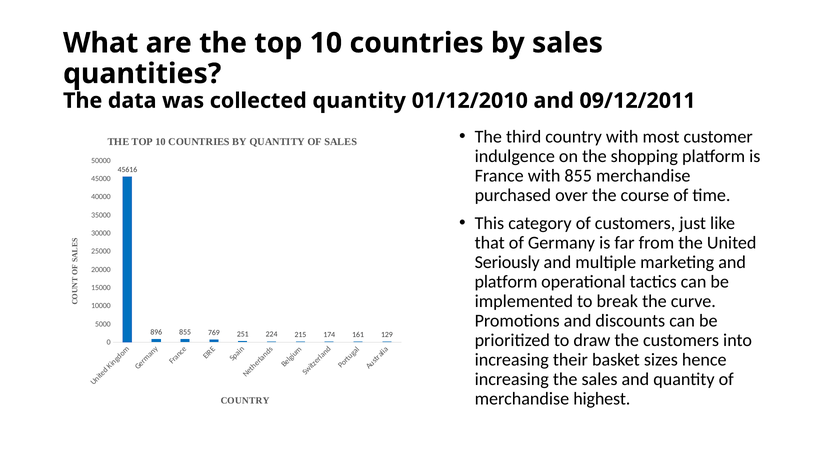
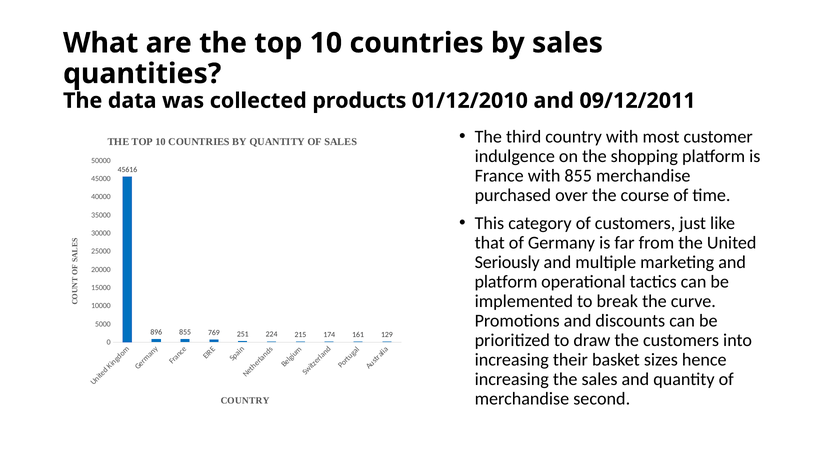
collected quantity: quantity -> products (359, 101)
highest: highest -> second (602, 399)
